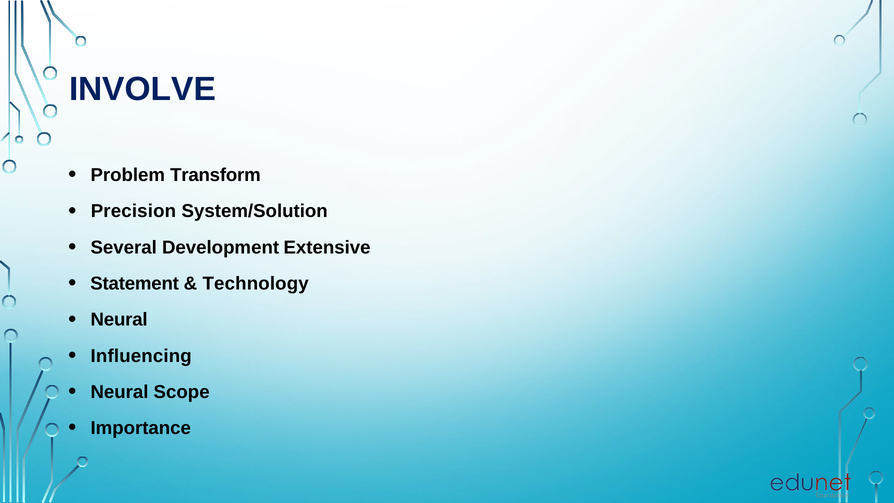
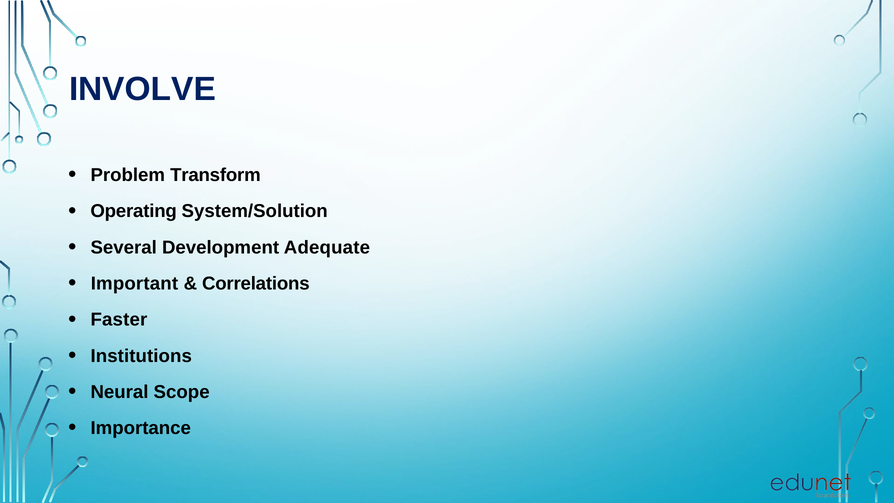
Precision: Precision -> Operating (134, 211)
Extensive: Extensive -> Adequate (327, 247)
Statement: Statement -> Important (134, 284)
Technology: Technology -> Correlations (256, 284)
Neural: Neural -> Faster (119, 320)
Influencing: Influencing -> Institutions (141, 356)
